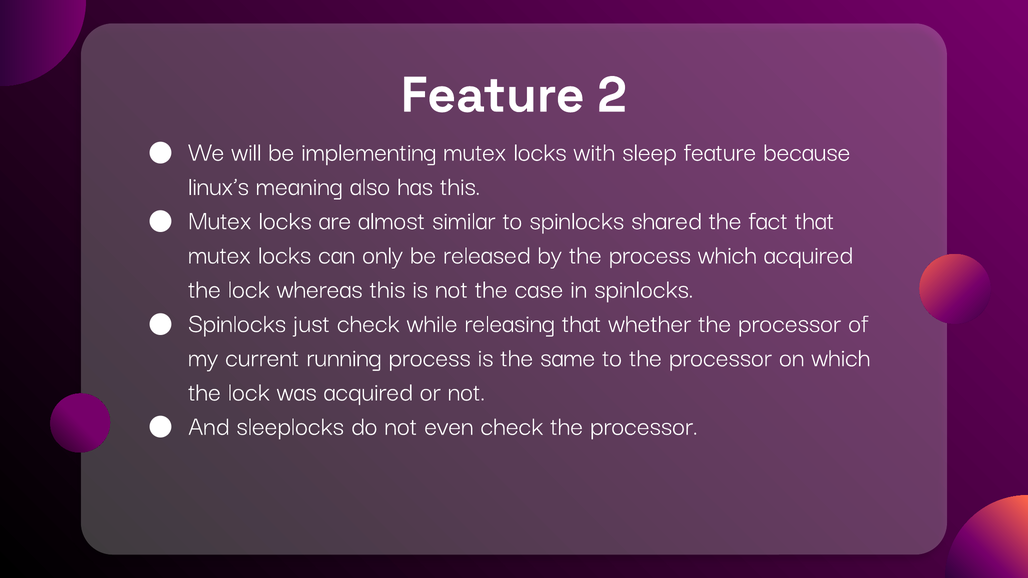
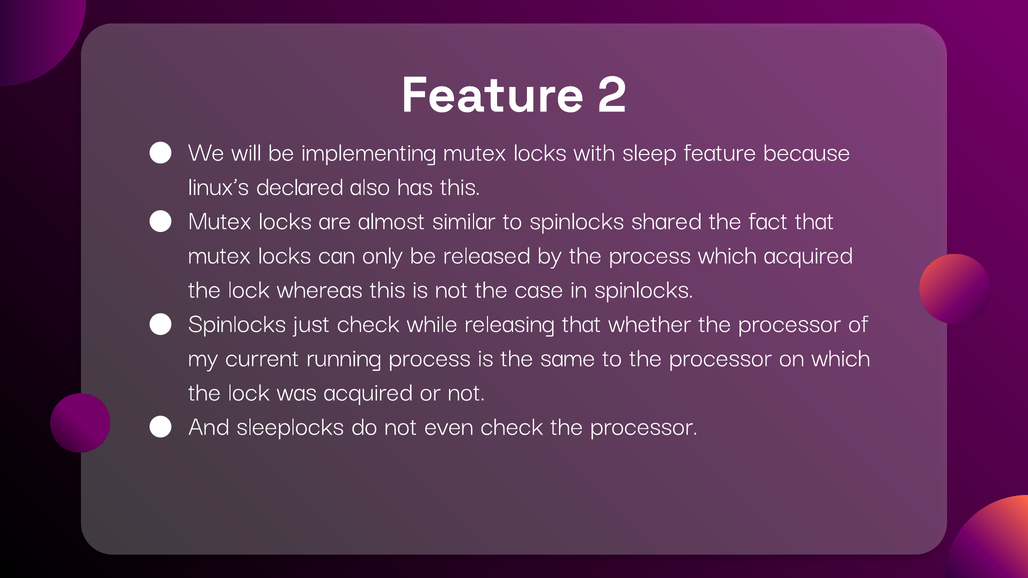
meaning: meaning -> declared (300, 186)
